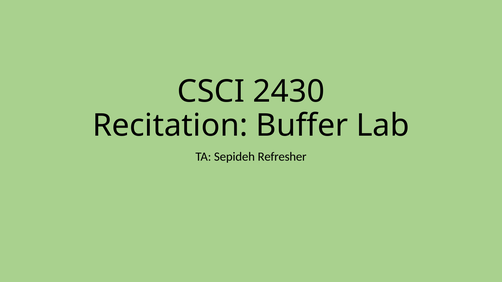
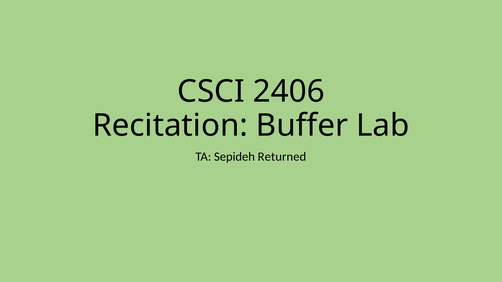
2430: 2430 -> 2406 (289, 92)
Refresher: Refresher -> Returned (282, 157)
